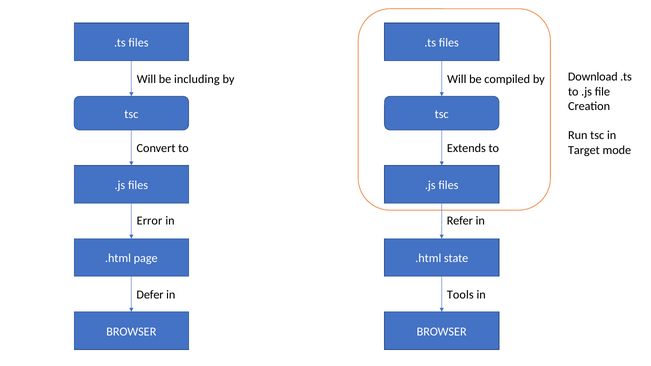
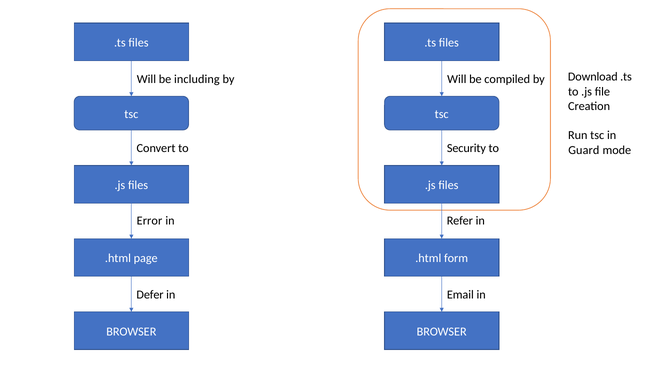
Extends: Extends -> Security (466, 149)
Target: Target -> Guard (584, 150)
state: state -> form (456, 259)
Tools: Tools -> Email (460, 295)
